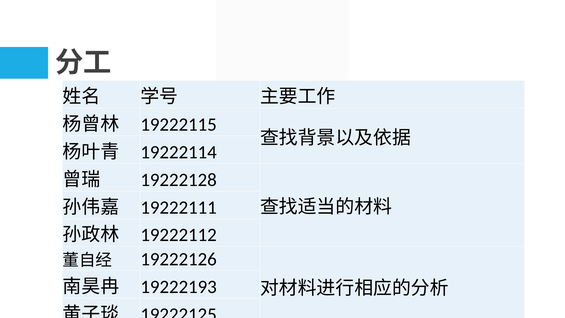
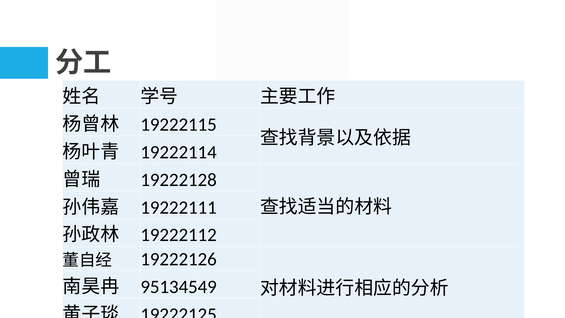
19222193: 19222193 -> 95134549 (179, 287)
